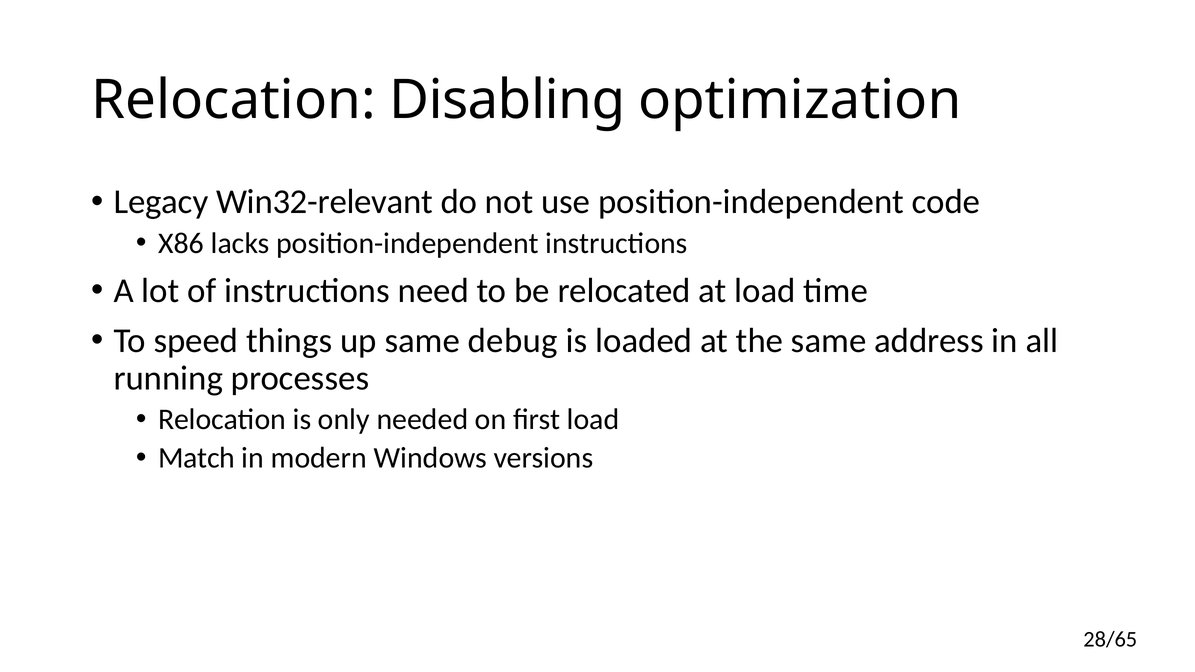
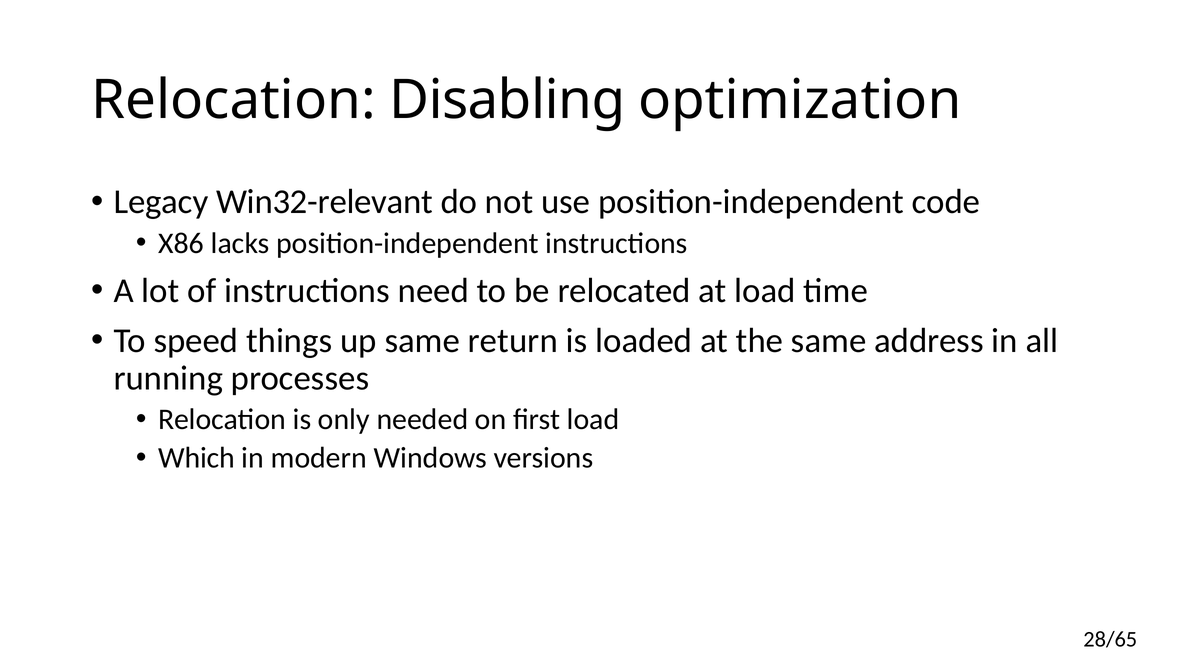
debug: debug -> return (513, 341)
Match: Match -> Which (197, 458)
